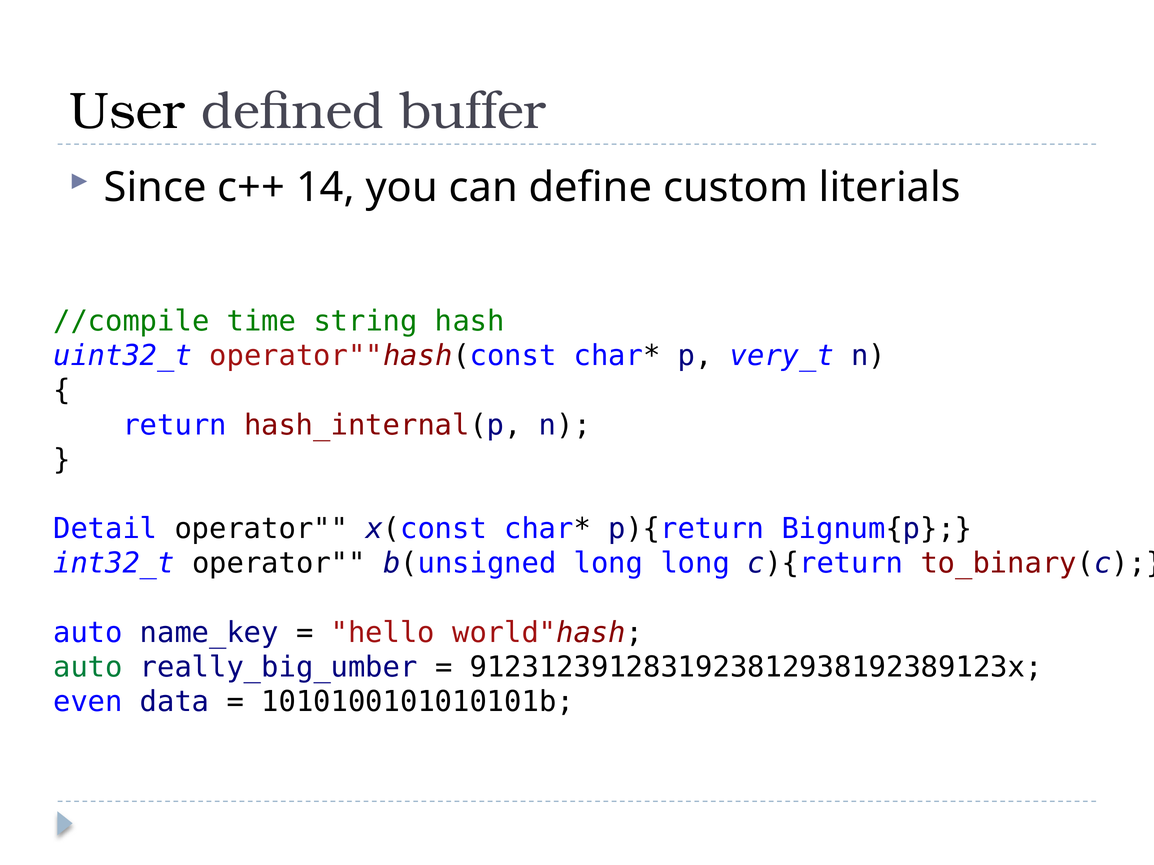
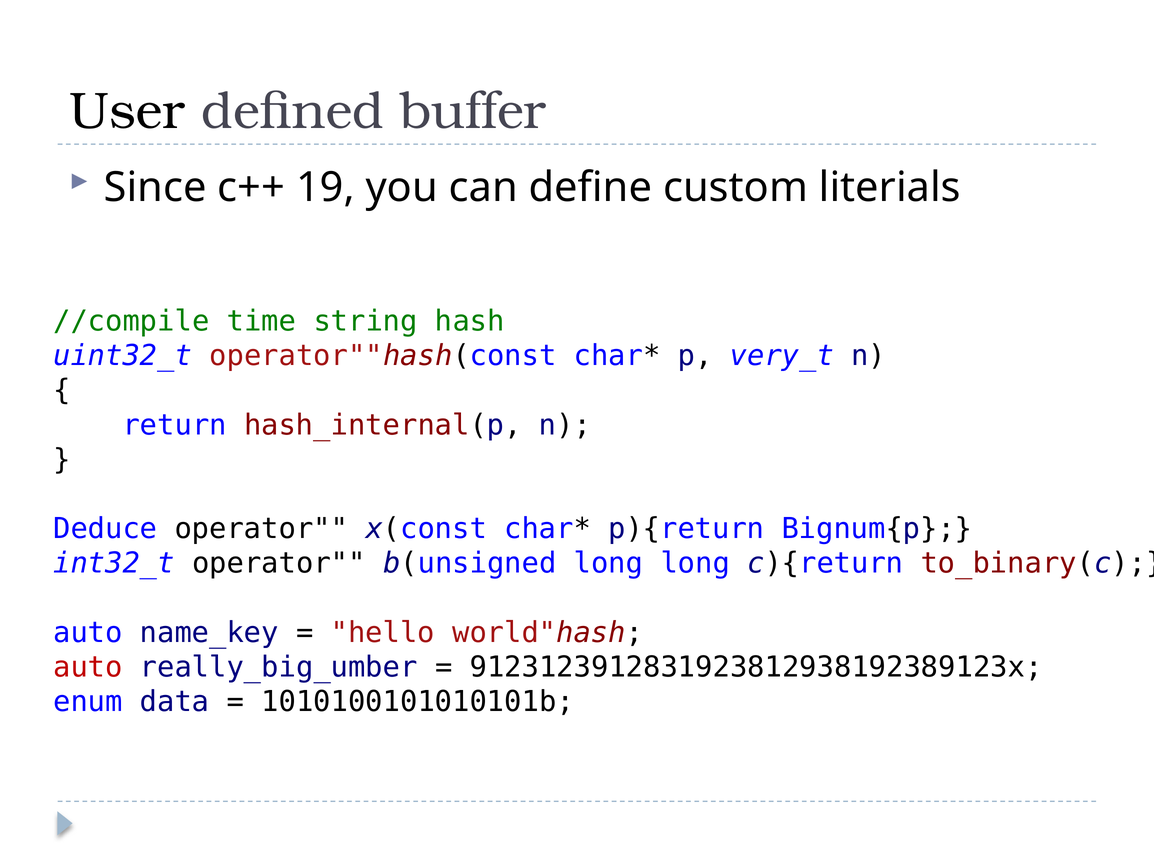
14: 14 -> 19 (325, 187)
Detail: Detail -> Deduce (105, 529)
auto colour: green -> red (88, 668)
even: even -> enum (88, 702)
